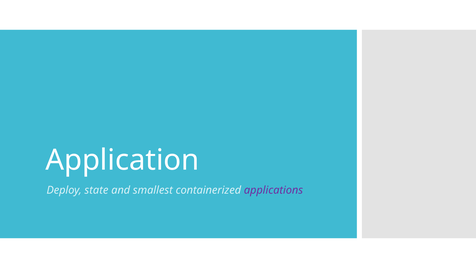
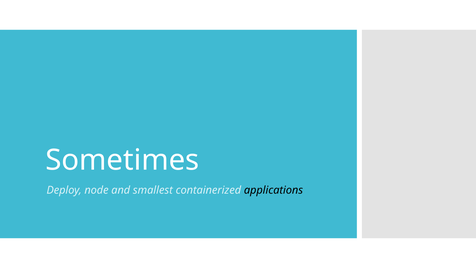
Application: Application -> Sometimes (122, 160)
state: state -> node (97, 190)
applications colour: purple -> black (273, 190)
